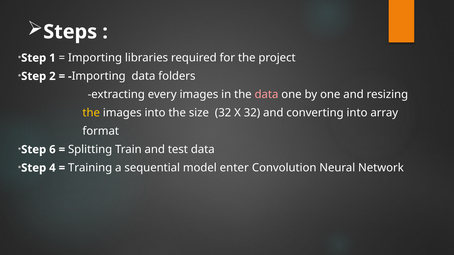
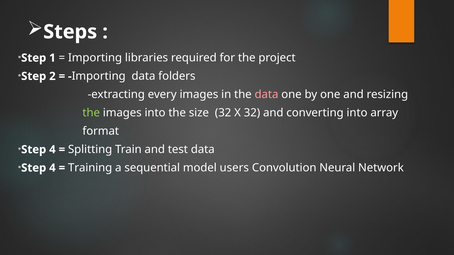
the colour: yellow -> light green (91, 113)
6: 6 -> 4 (52, 150)
enter: enter -> users (234, 168)
